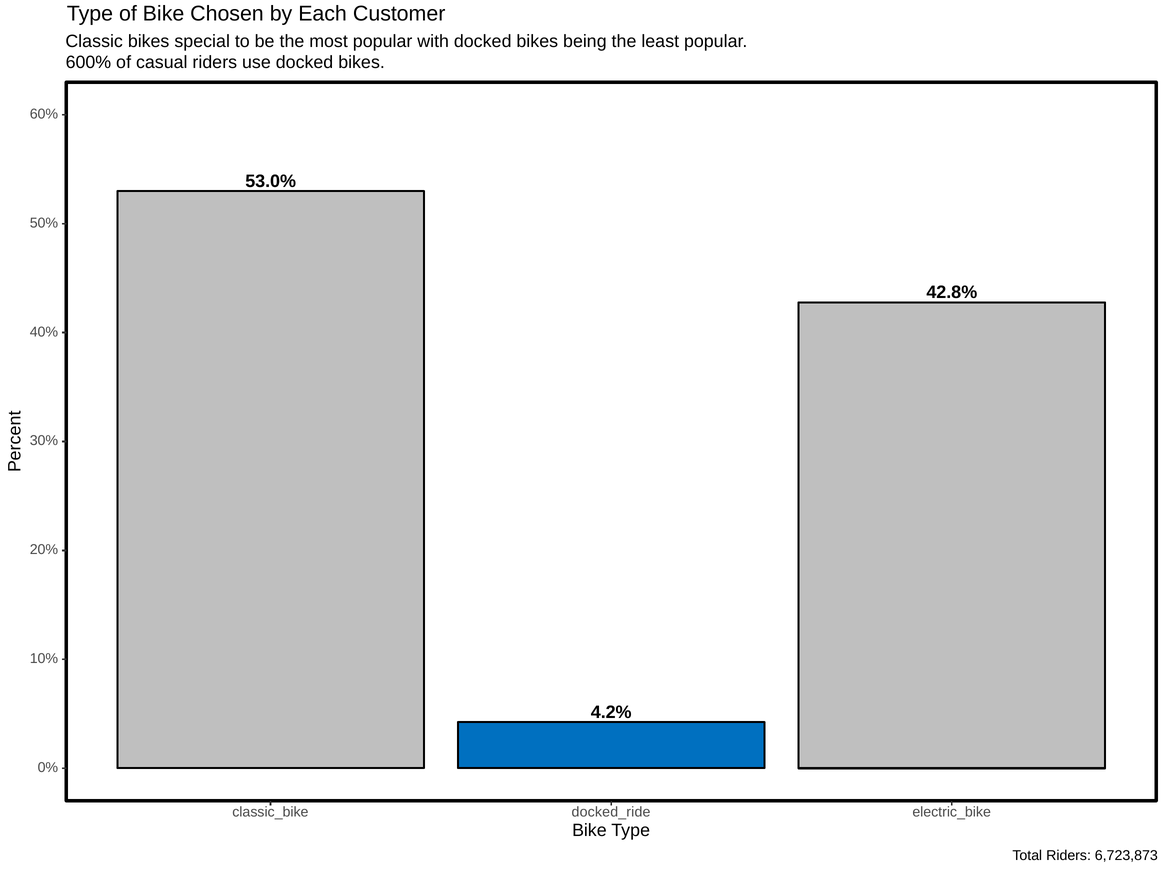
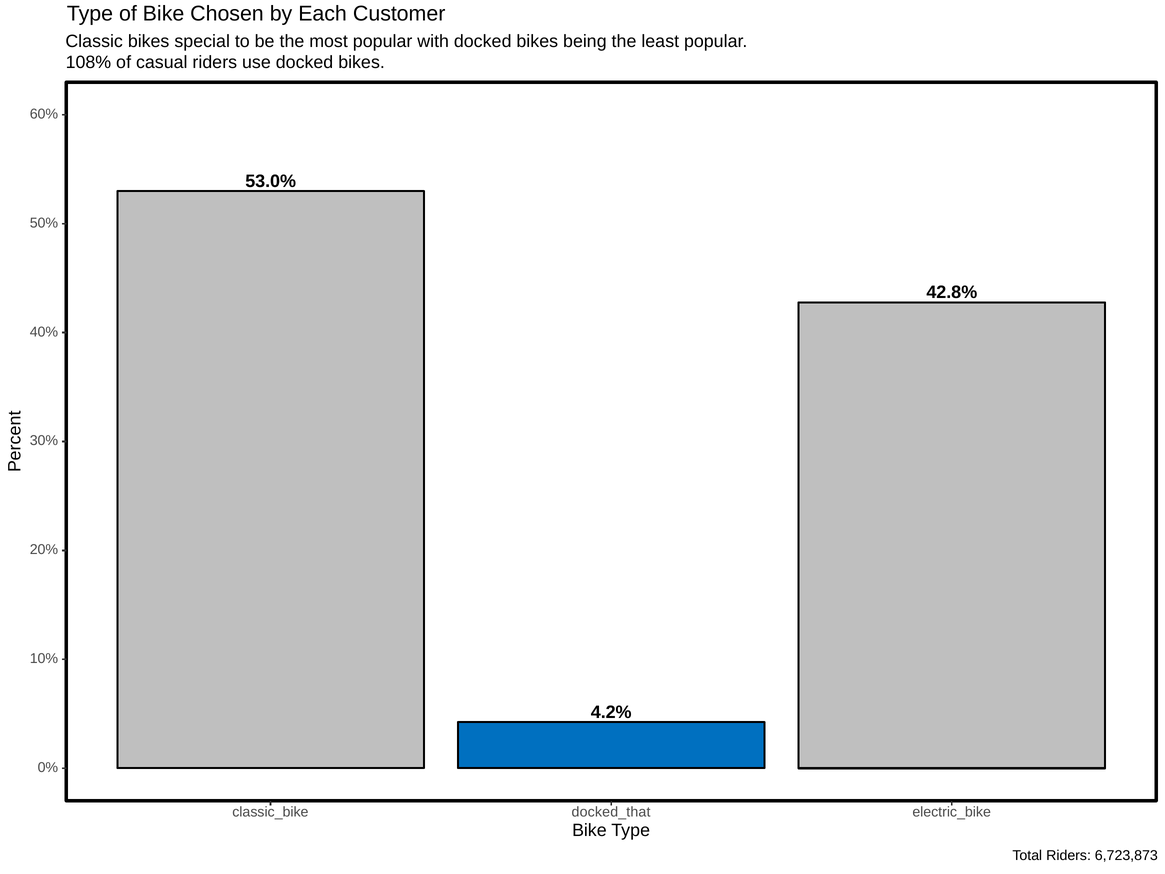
600%: 600% -> 108% (88, 62)
docked_ride: docked_ride -> docked_that (611, 812)
